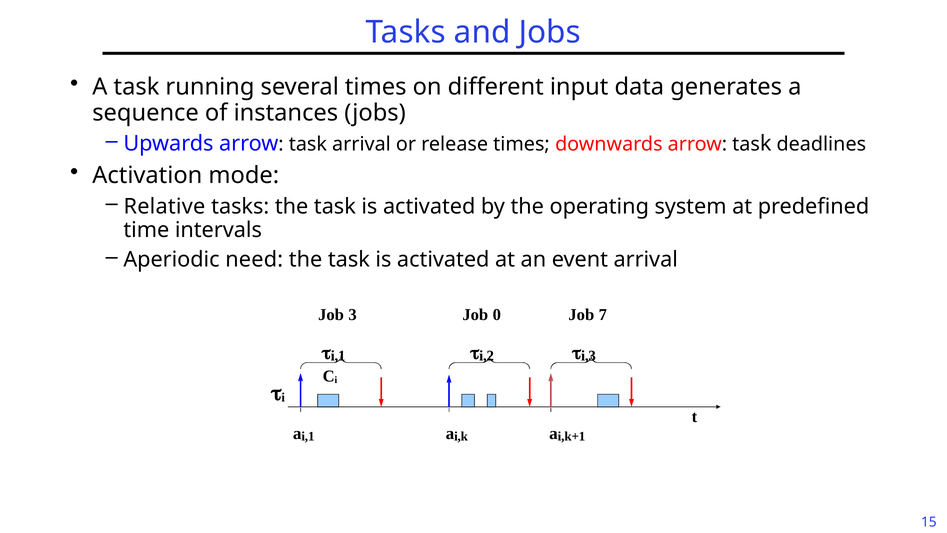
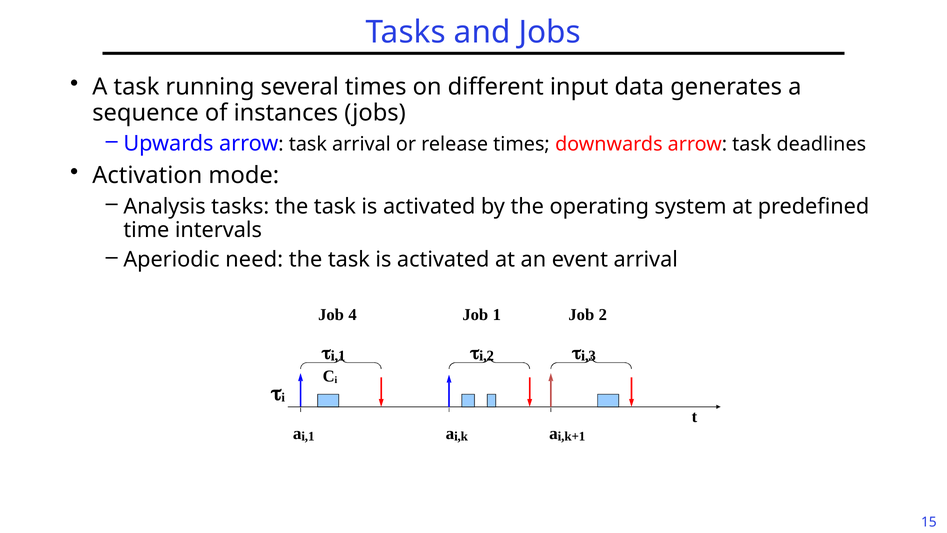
Relative: Relative -> Analysis (165, 206)
3: 3 -> 4 (353, 314)
0: 0 -> 1 (497, 314)
7: 7 -> 2 (603, 314)
